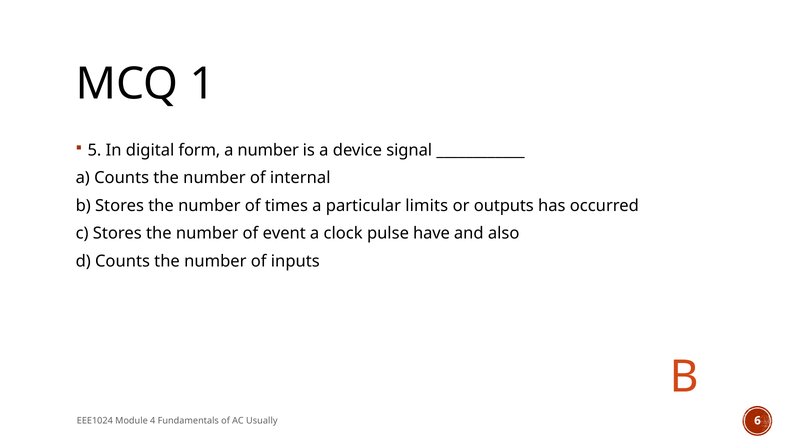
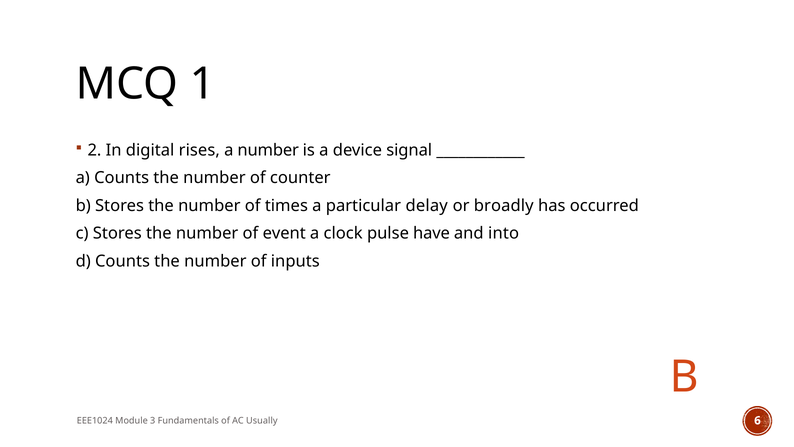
5: 5 -> 2 (94, 150)
form: form -> rises (199, 150)
internal: internal -> counter (300, 178)
limits: limits -> delay (427, 206)
outputs: outputs -> broadly (504, 206)
also: also -> into (504, 233)
4: 4 -> 3 (153, 420)
